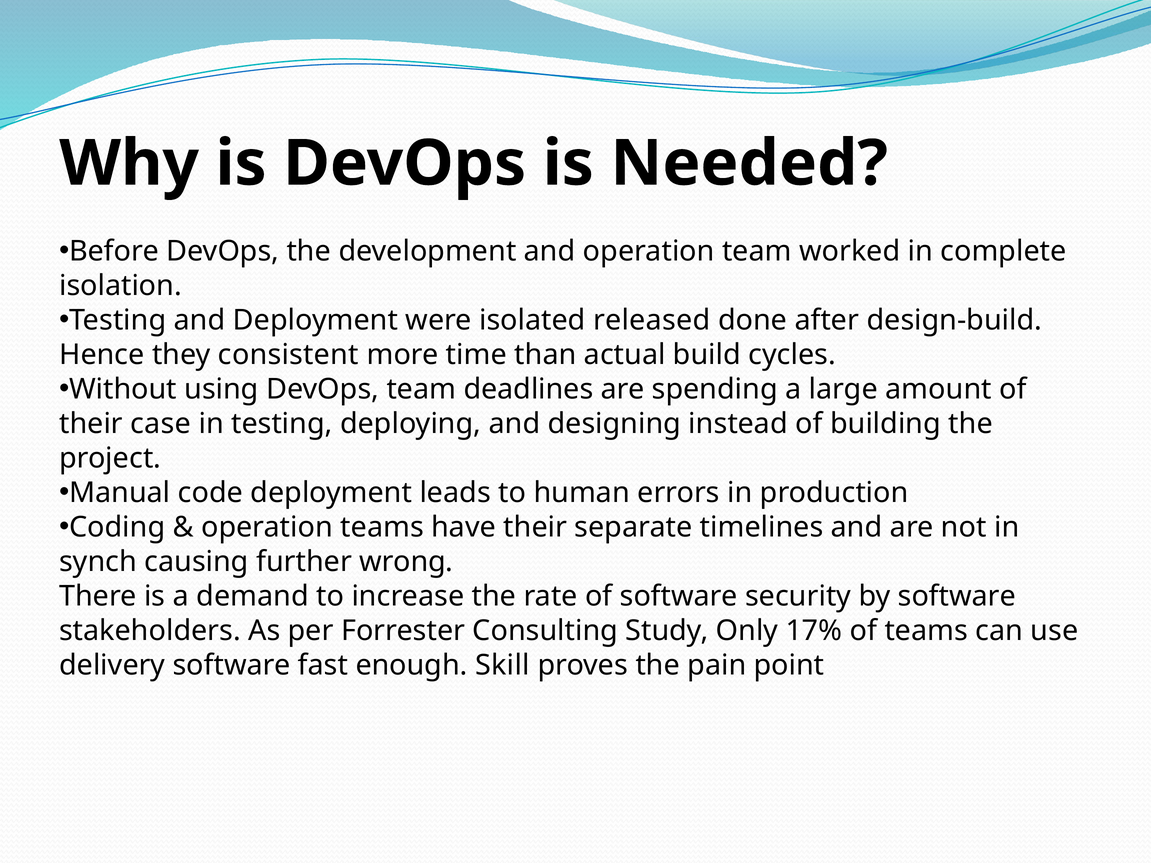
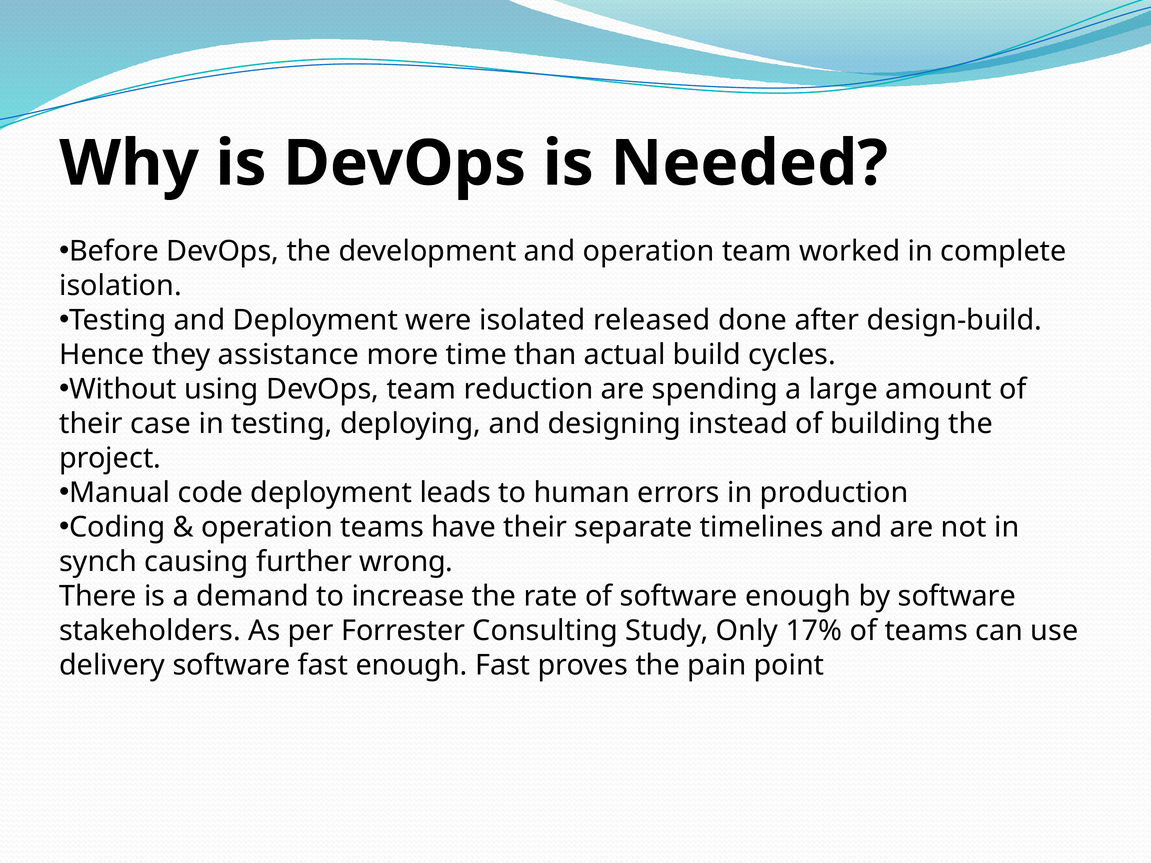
consistent: consistent -> assistance (288, 355)
deadlines: deadlines -> reduction (528, 389)
software security: security -> enough (798, 597)
enough Skill: Skill -> Fast (503, 666)
